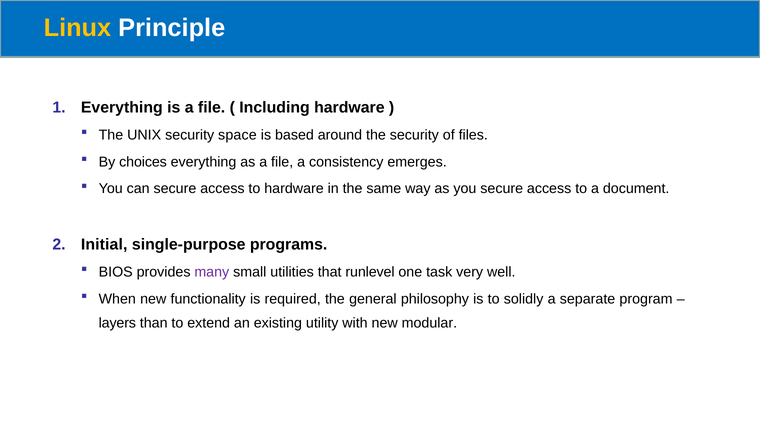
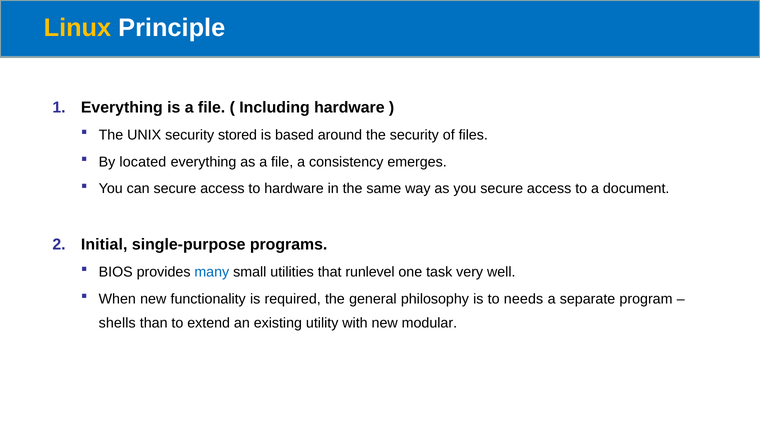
space: space -> stored (238, 135)
choices: choices -> located (143, 162)
many colour: purple -> blue (212, 272)
solidly: solidly -> needs (524, 299)
layers: layers -> shells (117, 322)
